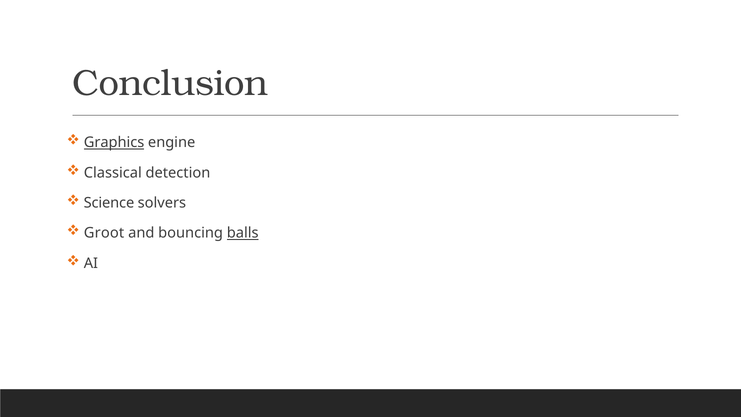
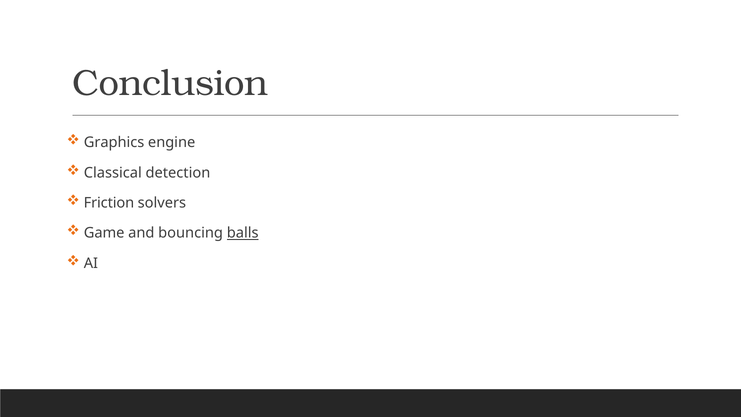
Graphics underline: present -> none (114, 142)
Science: Science -> Friction (109, 203)
Groot: Groot -> Game (104, 233)
